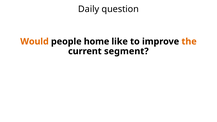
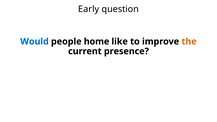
Daily: Daily -> Early (89, 9)
Would colour: orange -> blue (34, 42)
segment: segment -> presence (126, 51)
